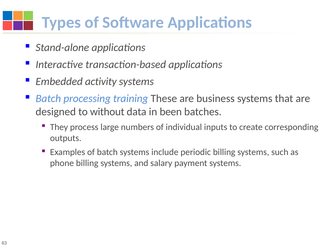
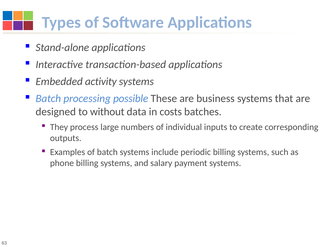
training: training -> possible (131, 99)
been: been -> costs (171, 112)
